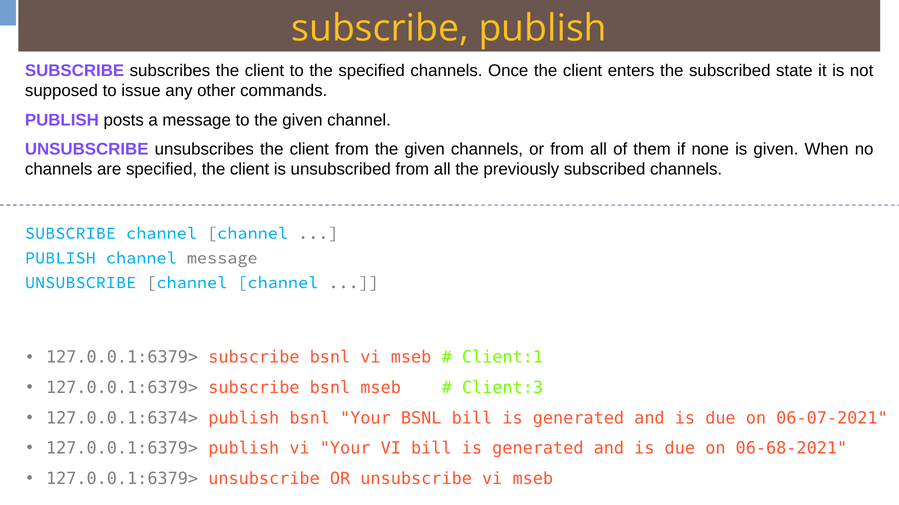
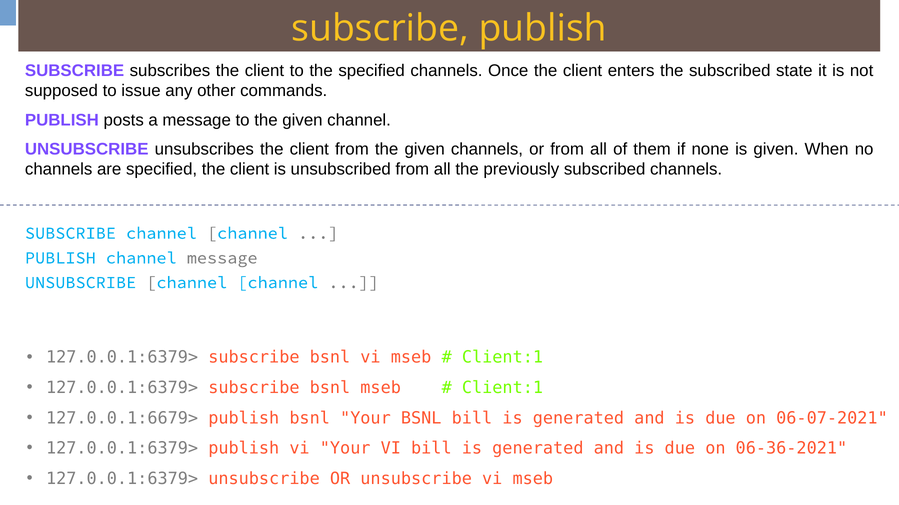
Client:3: Client:3 -> Client:1 (502, 388)
127.0.0.1:6374>: 127.0.0.1:6374> -> 127.0.0.1:6679> (122, 419)
06-68-2021: 06-68-2021 -> 06-36-2021 (791, 449)
